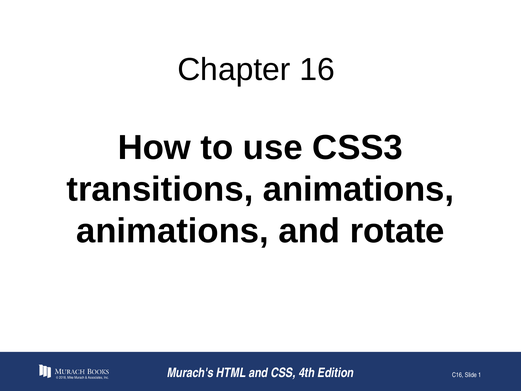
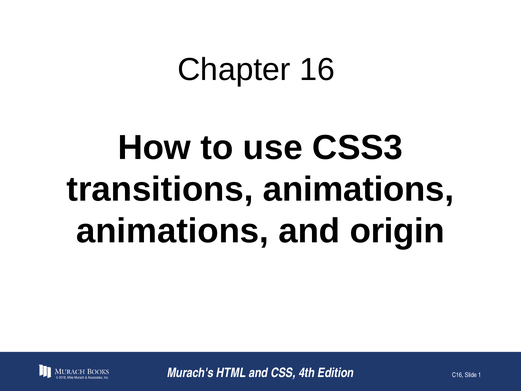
rotate: rotate -> origin (397, 231)
